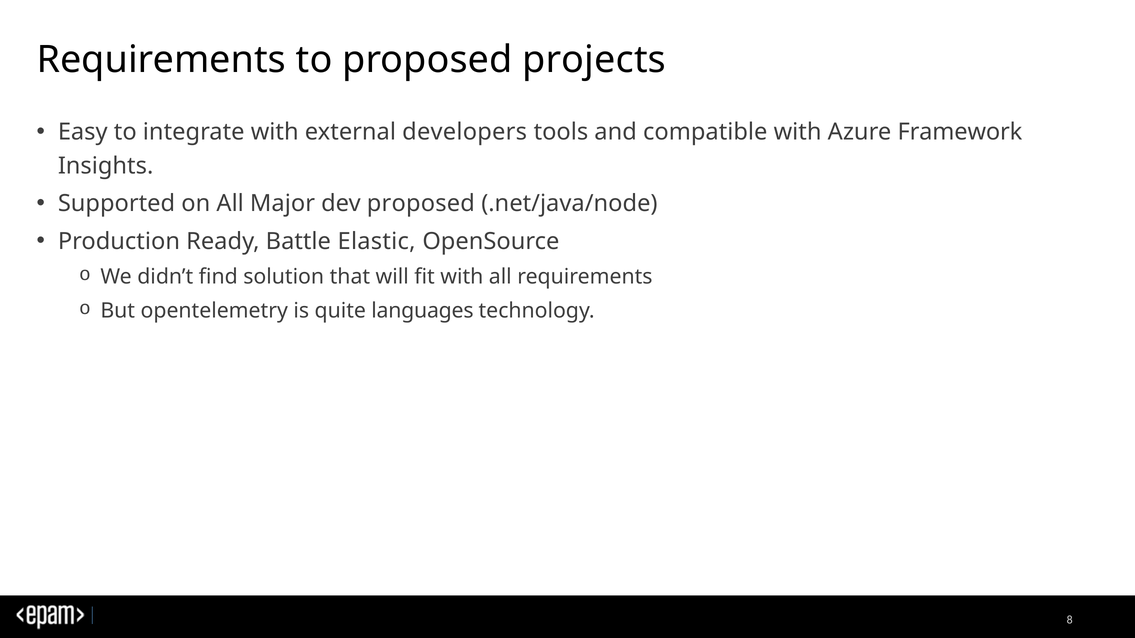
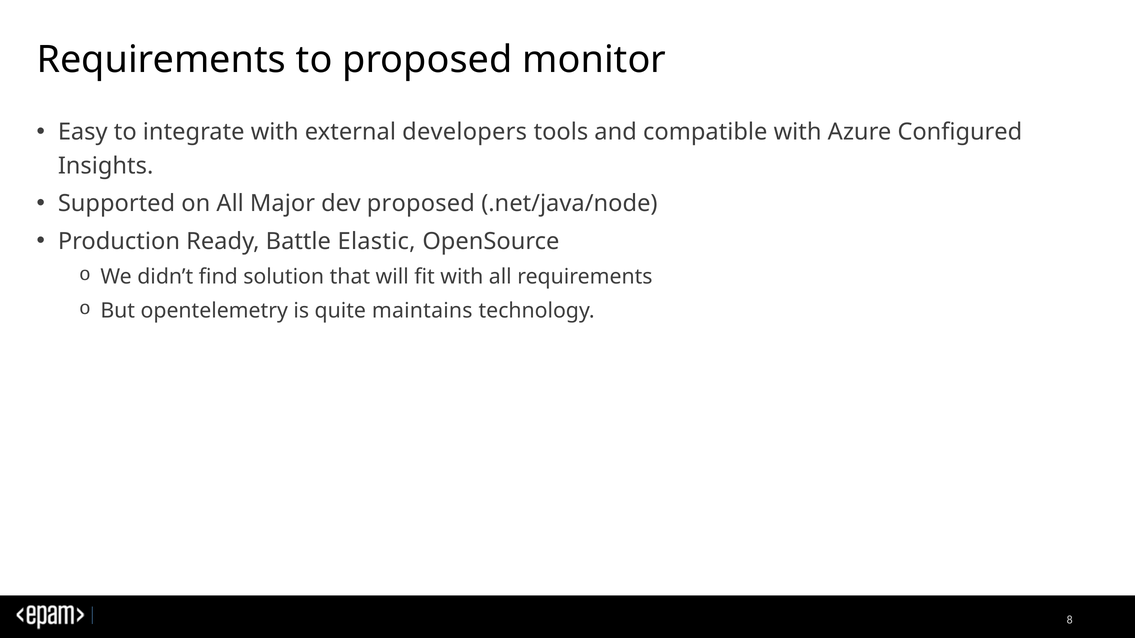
projects: projects -> monitor (594, 60)
Framework: Framework -> Configured (960, 132)
languages: languages -> maintains (422, 311)
